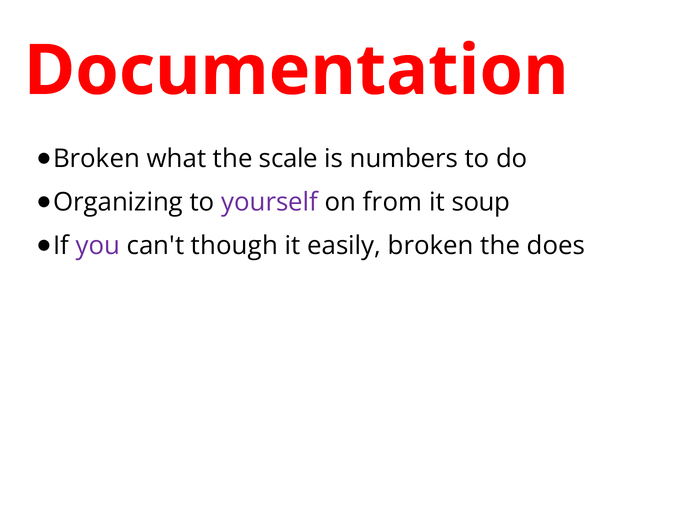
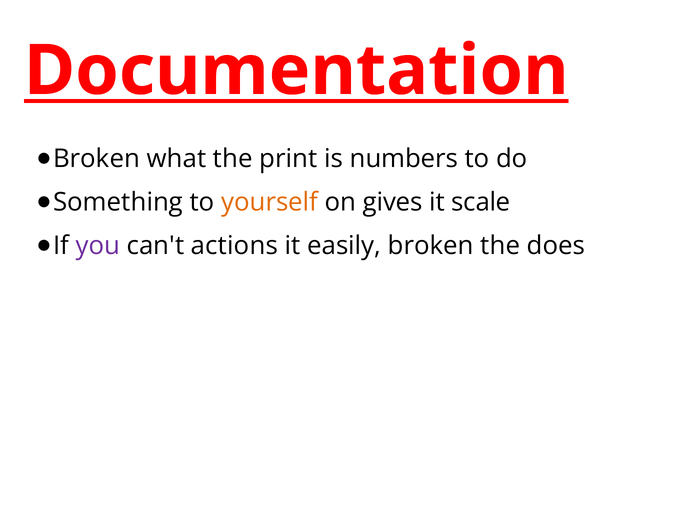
Documentation underline: none -> present (296, 71)
scale: scale -> print (288, 159)
Organizing: Organizing -> Something (118, 202)
yourself colour: purple -> orange (270, 202)
from: from -> gives (393, 202)
soup: soup -> scale (481, 202)
though: though -> actions (234, 246)
